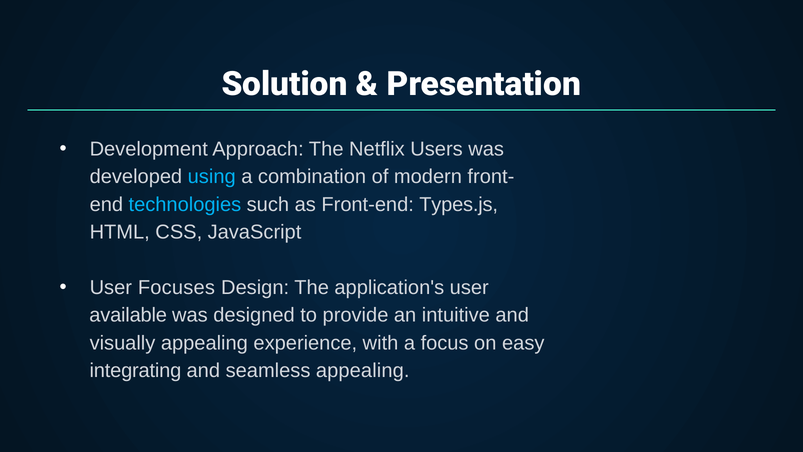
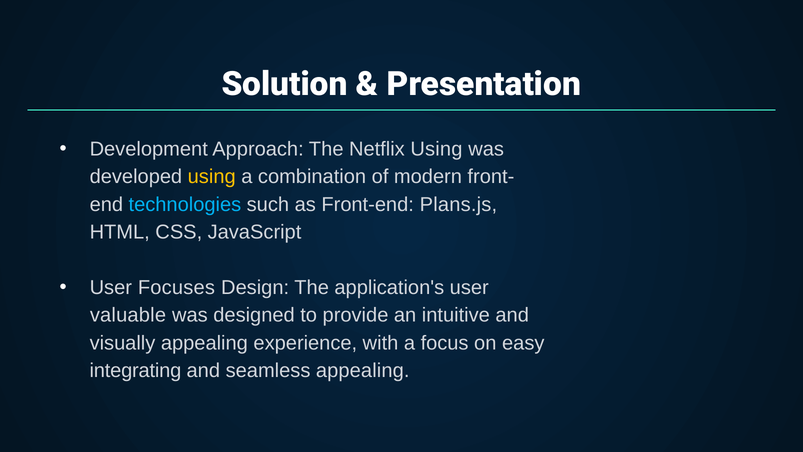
Netflix Users: Users -> Using (436, 149)
using colour: light blue -> yellow (212, 177)
Types.js: Types.js -> Plans.js (458, 204)
available: available -> valuable (128, 315)
